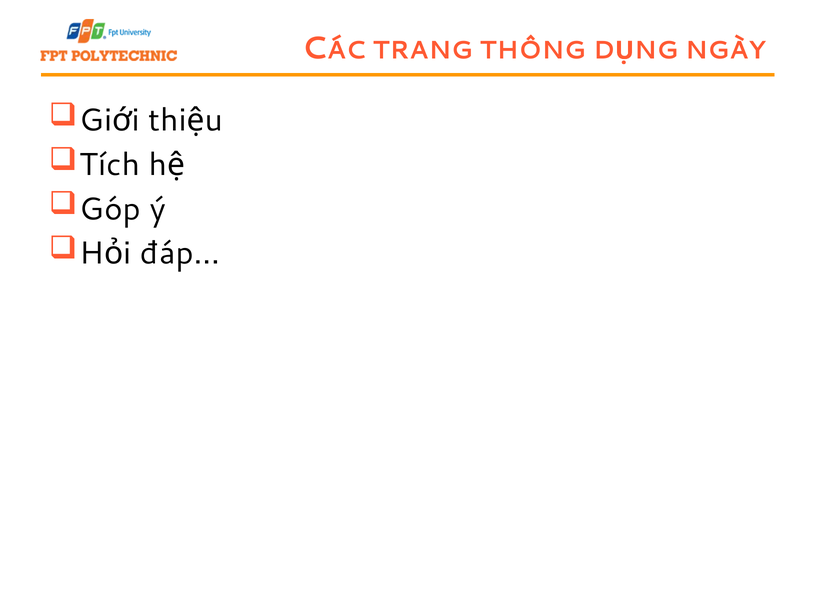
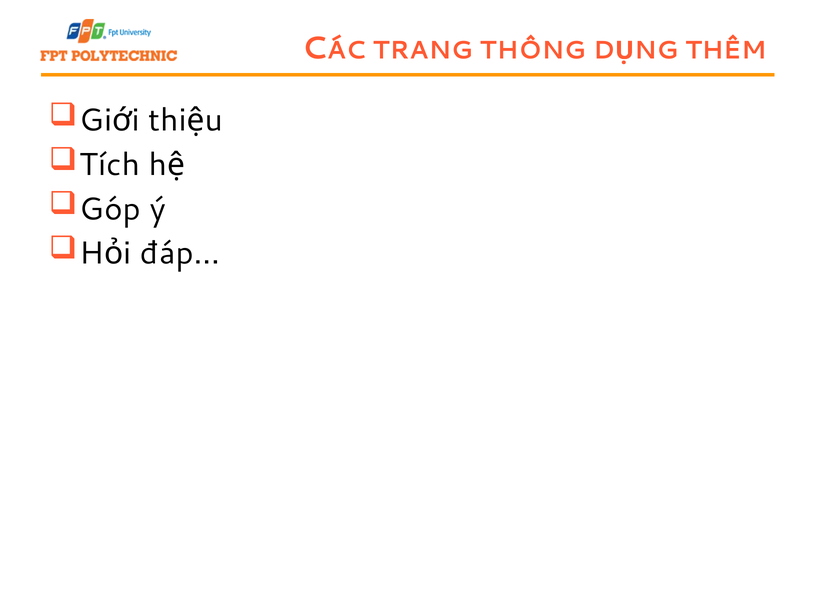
NGÀY: NGÀY -> THÊM (726, 51)
